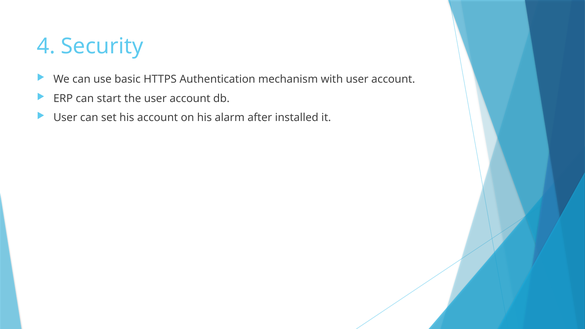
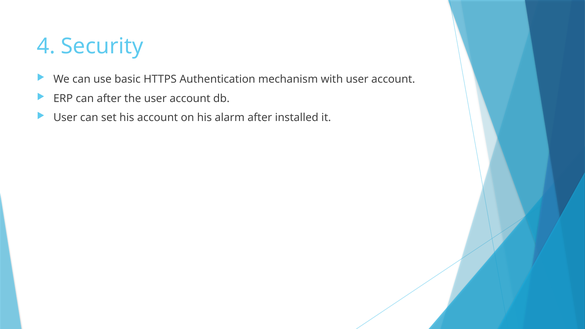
can start: start -> after (109, 98)
